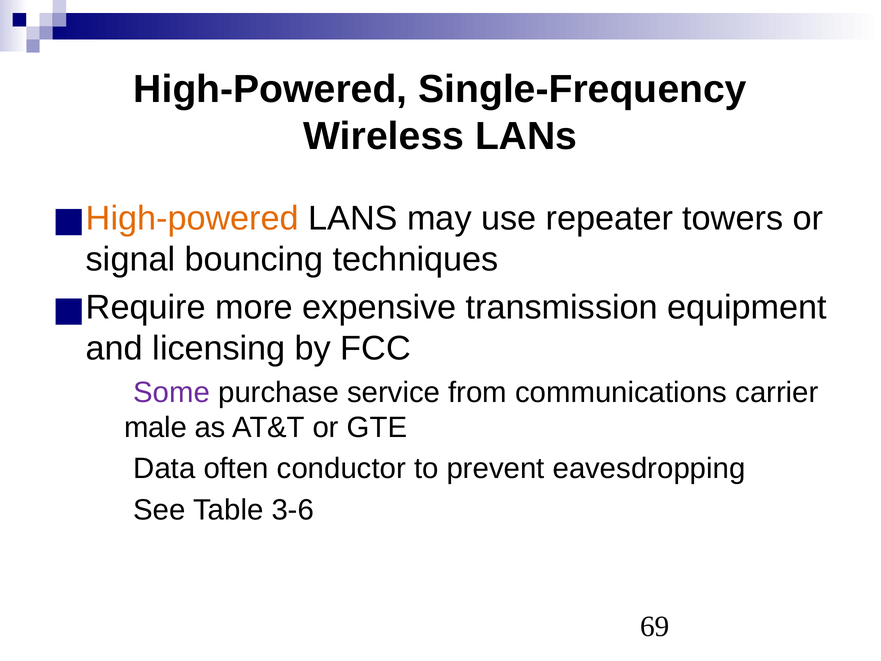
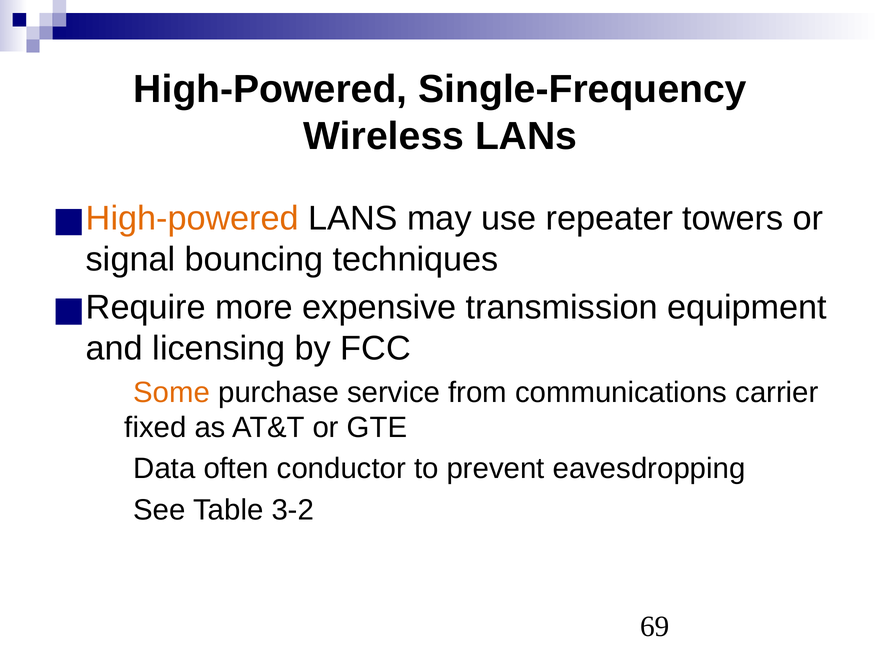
Some colour: purple -> orange (172, 392)
male: male -> fixed (155, 427)
3-6: 3-6 -> 3-2 (293, 510)
